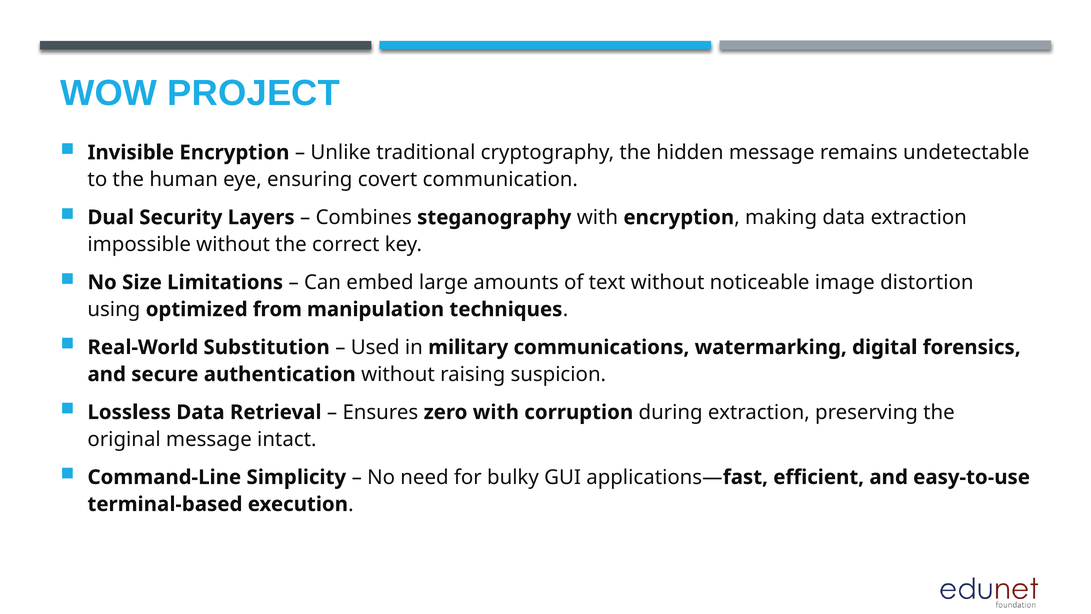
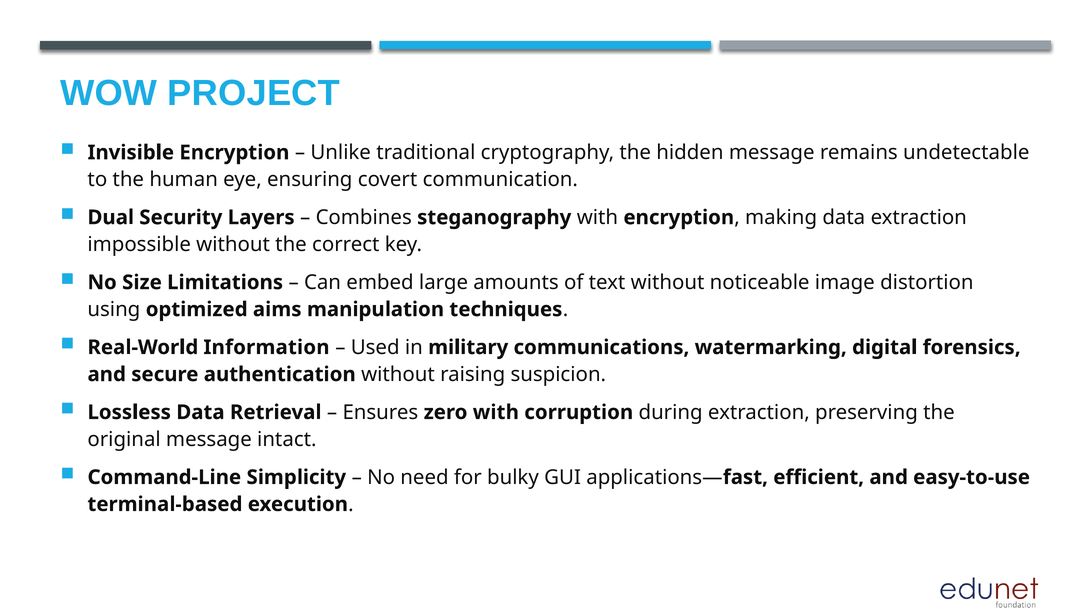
from: from -> aims (277, 309)
Substitution: Substitution -> Information (267, 347)
